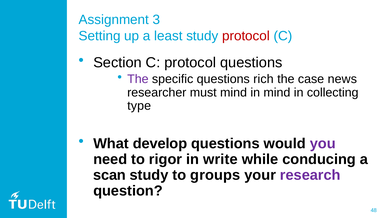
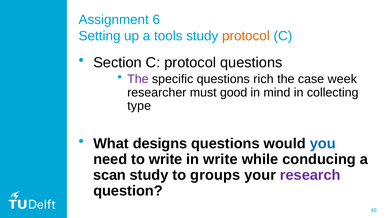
3: 3 -> 6 (156, 20)
least: least -> tools (168, 36)
protocol colour: red -> orange (246, 36)
news: news -> week (342, 79)
must mind: mind -> good (234, 93)
develop: develop -> designs (160, 144)
you colour: purple -> blue (323, 144)
to rigor: rigor -> write (166, 159)
